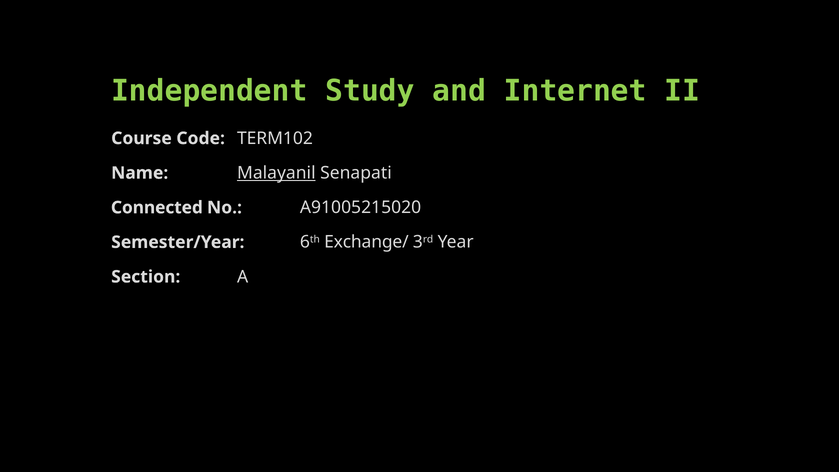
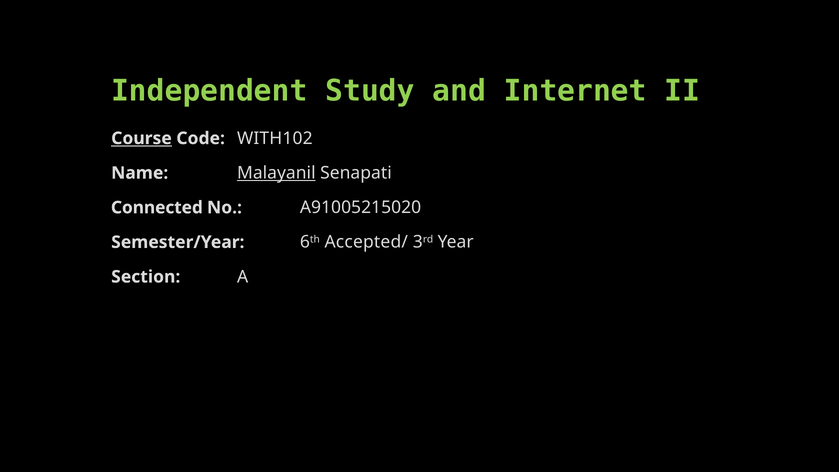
Course underline: none -> present (141, 138)
TERM102: TERM102 -> WITH102 (275, 138)
Exchange/: Exchange/ -> Accepted/ (366, 242)
